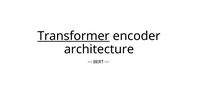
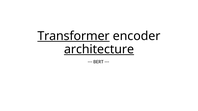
architecture underline: none -> present (99, 49)
